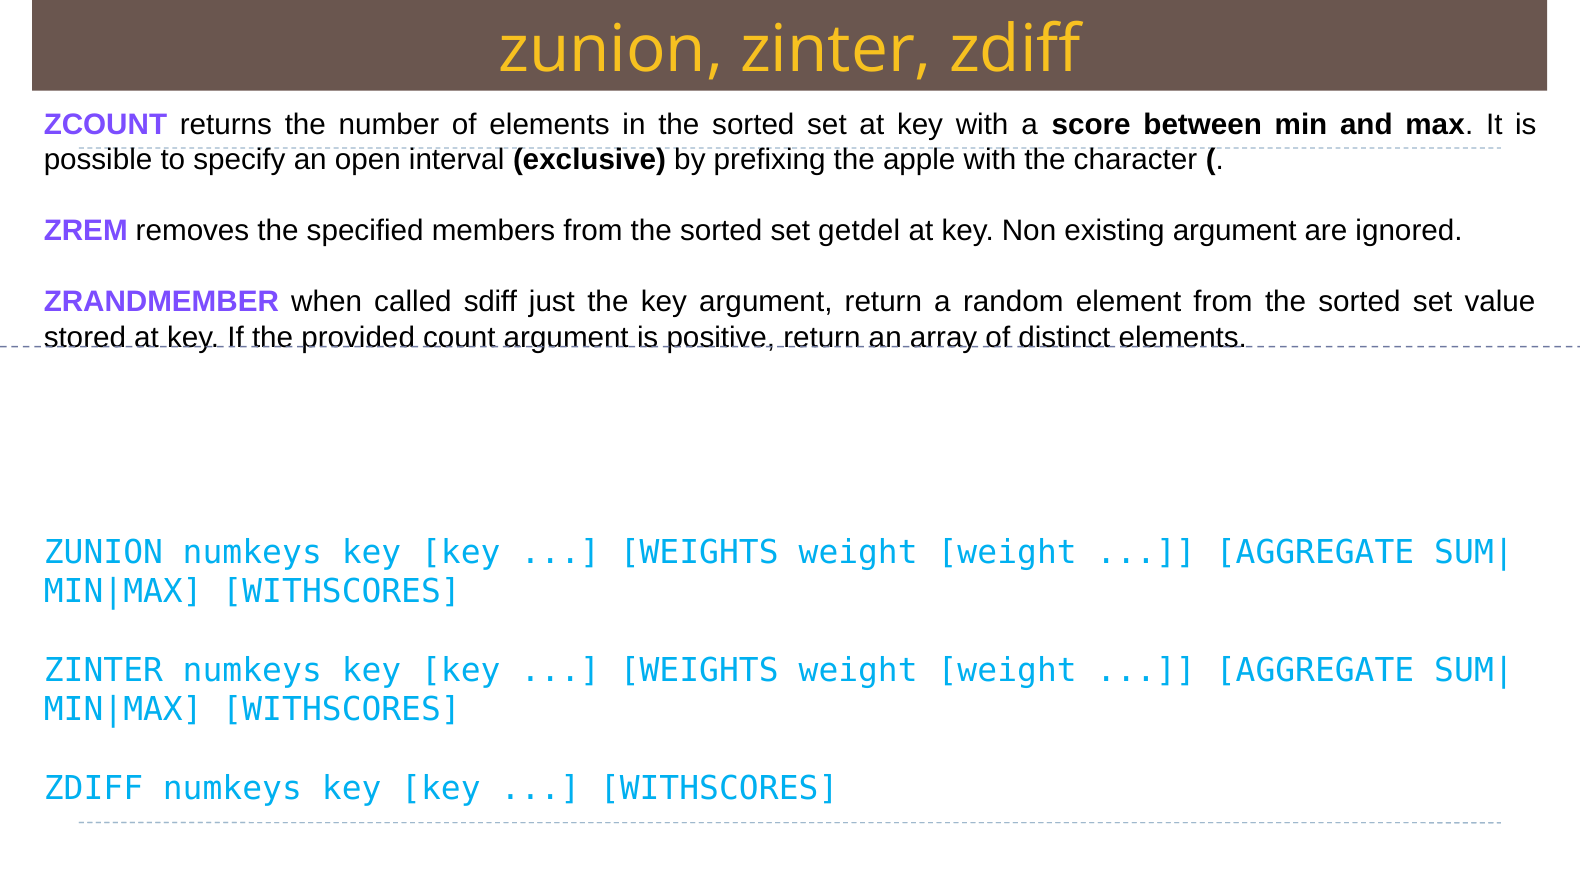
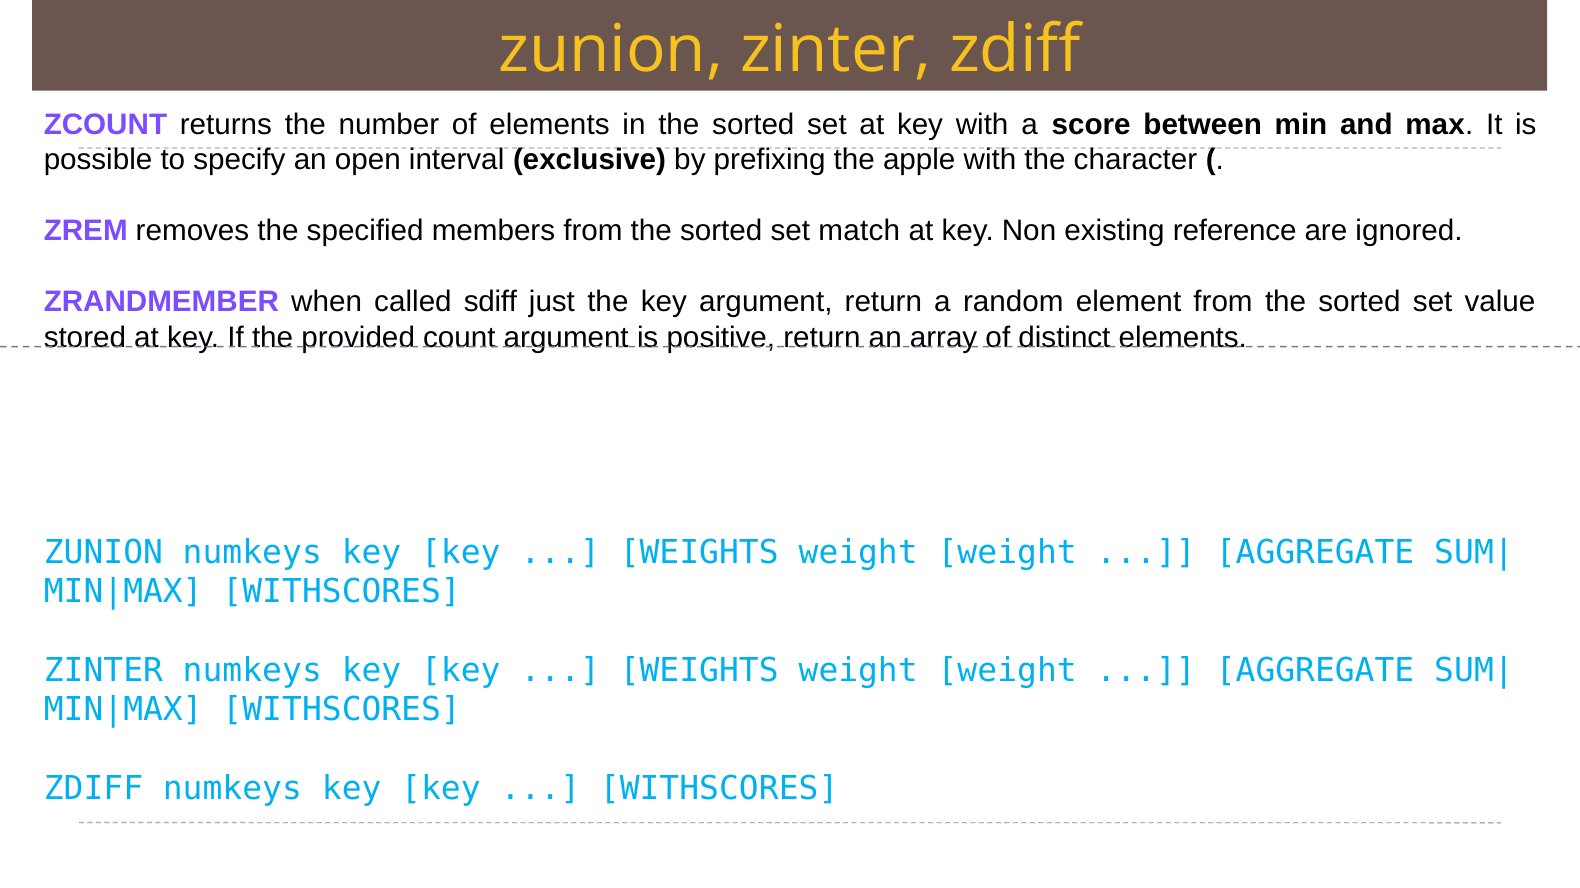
getdel: getdel -> match (859, 231)
existing argument: argument -> reference (1235, 231)
